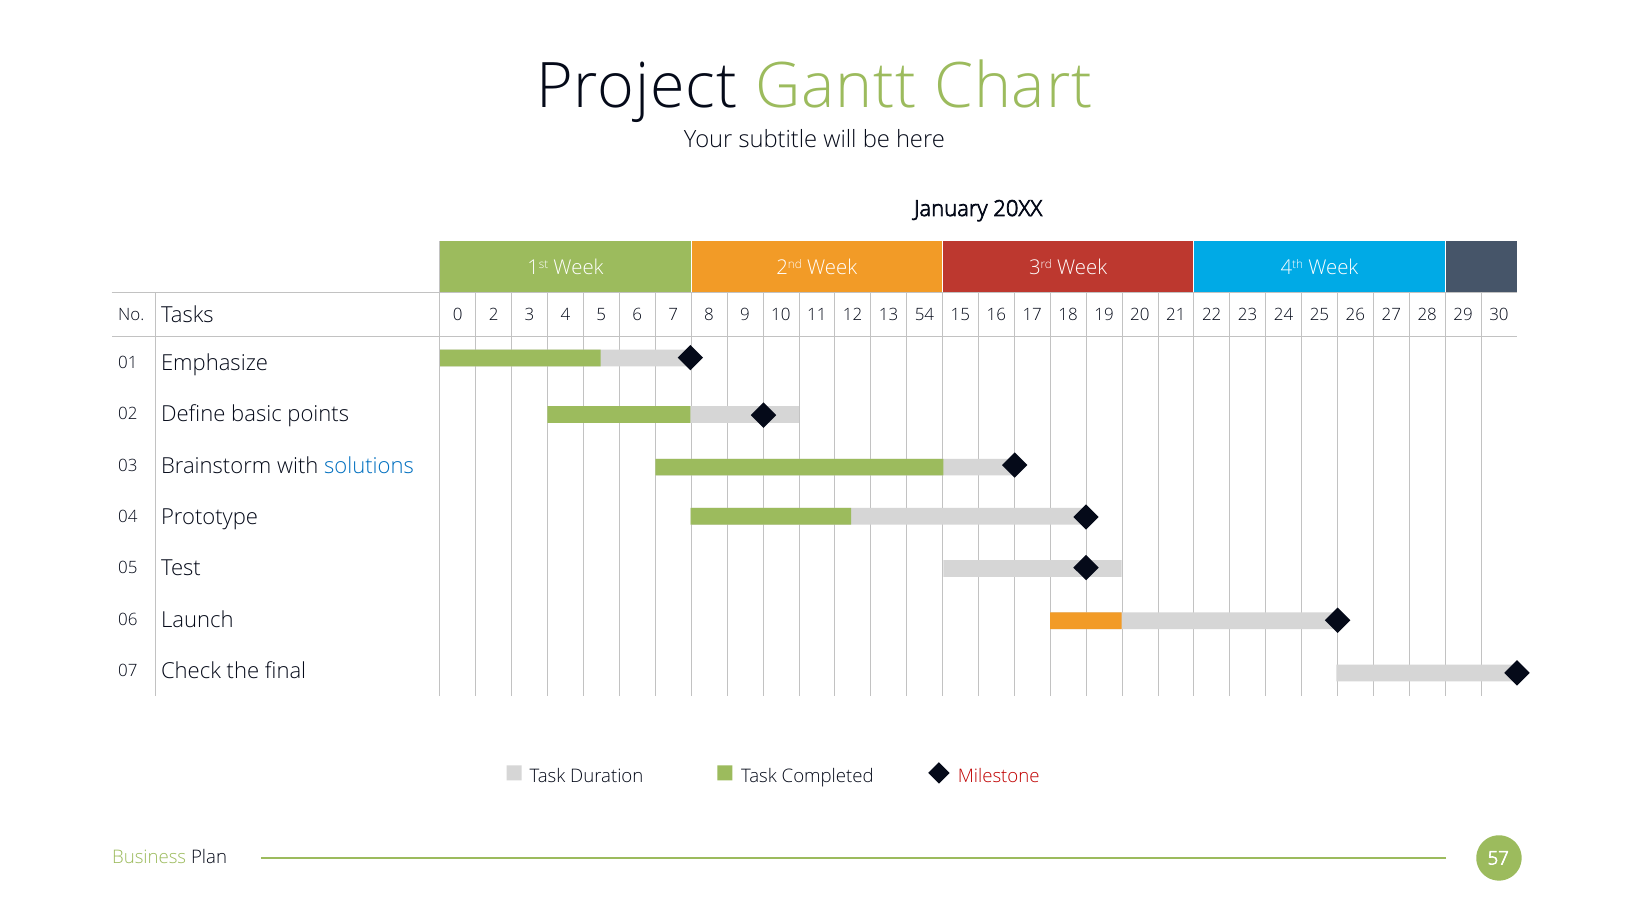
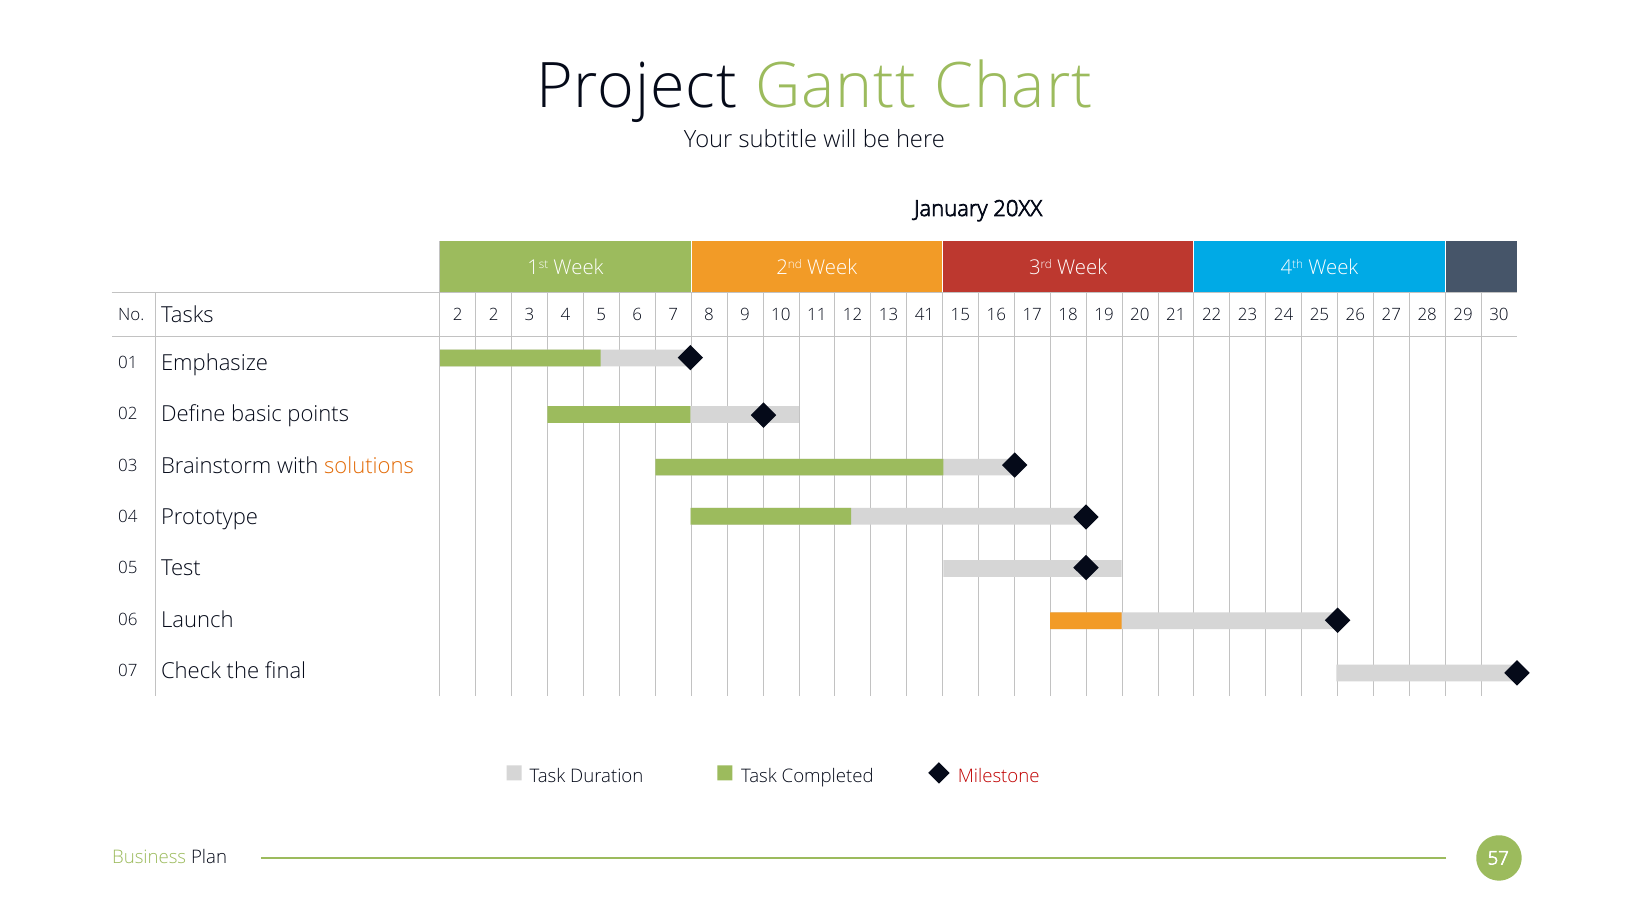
Tasks 0: 0 -> 2 (458, 315)
54: 54 -> 41 (924, 315)
solutions colour: blue -> orange (369, 466)
